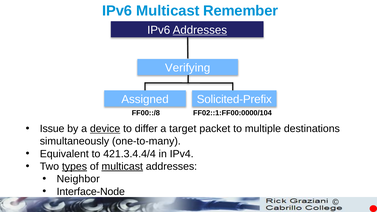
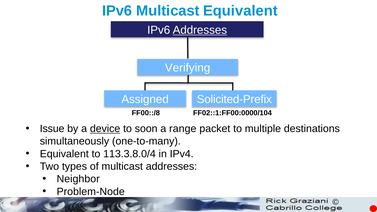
Multicast Remember: Remember -> Equivalent (240, 11)
differ: differ -> soon (146, 129)
target: target -> range (183, 129)
421.3.4.4/4: 421.3.4.4/4 -> 113.3.8.0/4 (130, 154)
types underline: present -> none (74, 166)
multicast underline: present -> none (122, 166)
Interface-Node: Interface-Node -> Problem-Node (91, 192)
